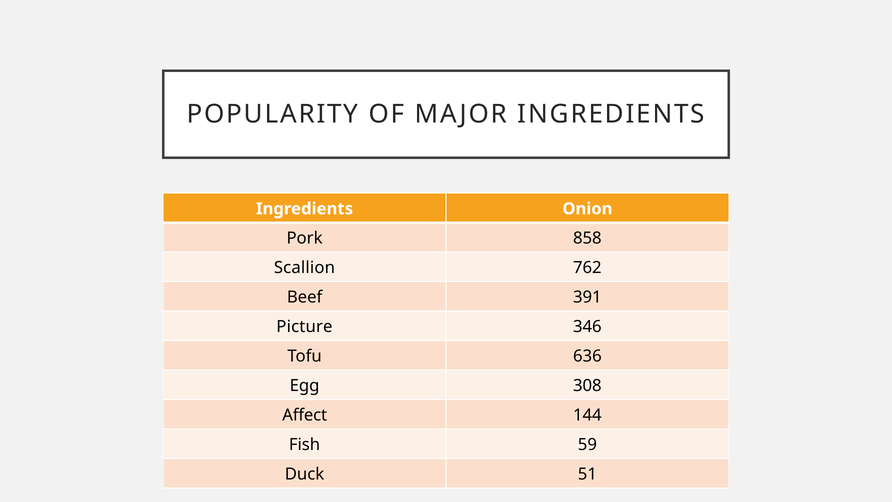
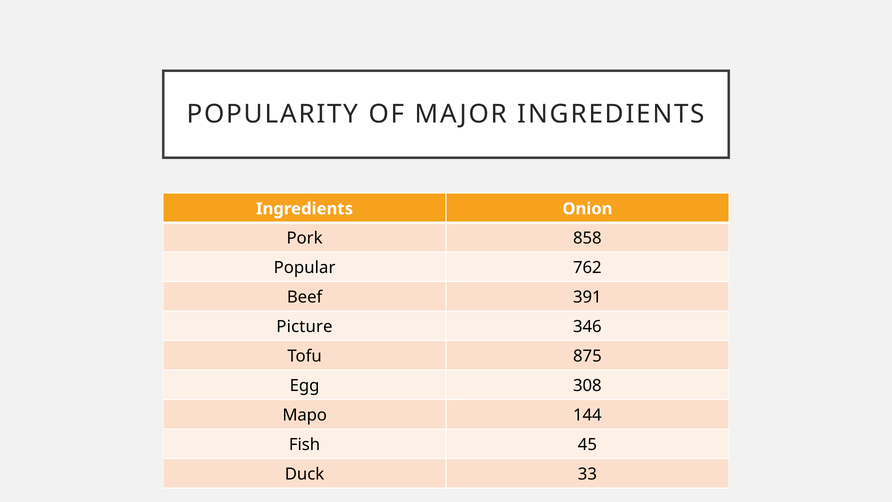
Scallion: Scallion -> Popular (305, 268)
636: 636 -> 875 (587, 356)
Affect: Affect -> Mapo (305, 415)
59: 59 -> 45 (587, 444)
51: 51 -> 33 (587, 474)
